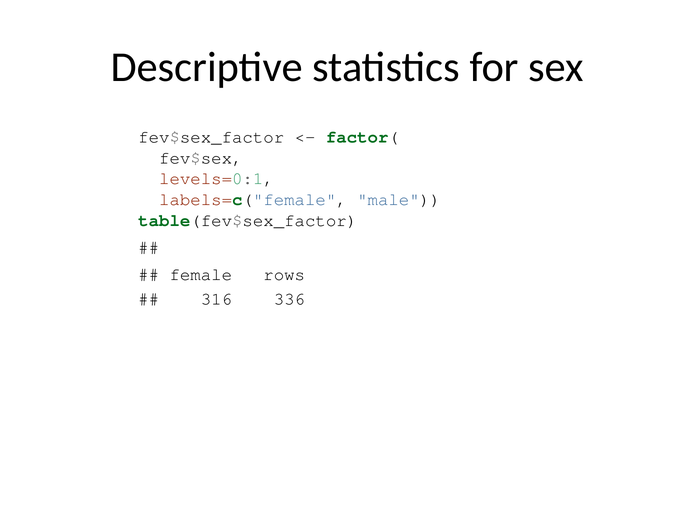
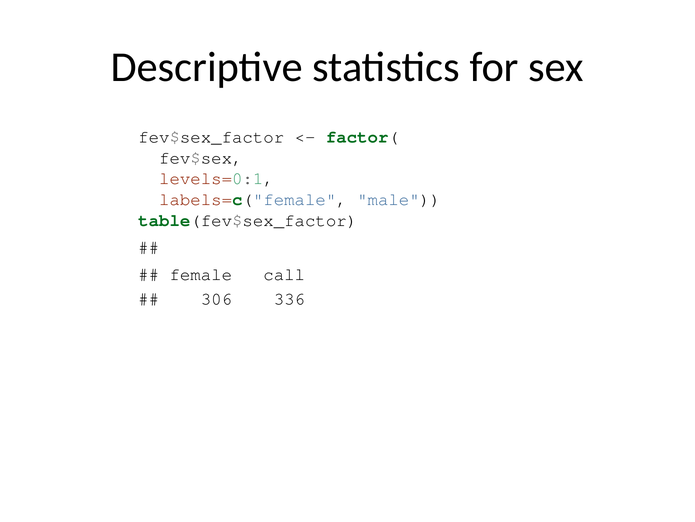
rows: rows -> call (284, 274)
316: 316 -> 306 (216, 299)
